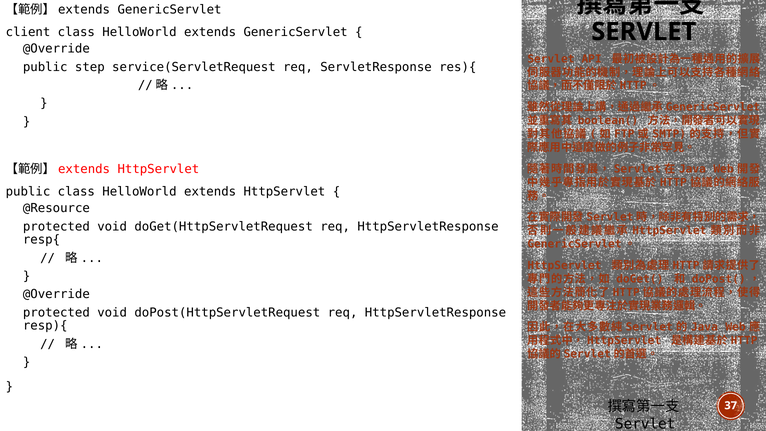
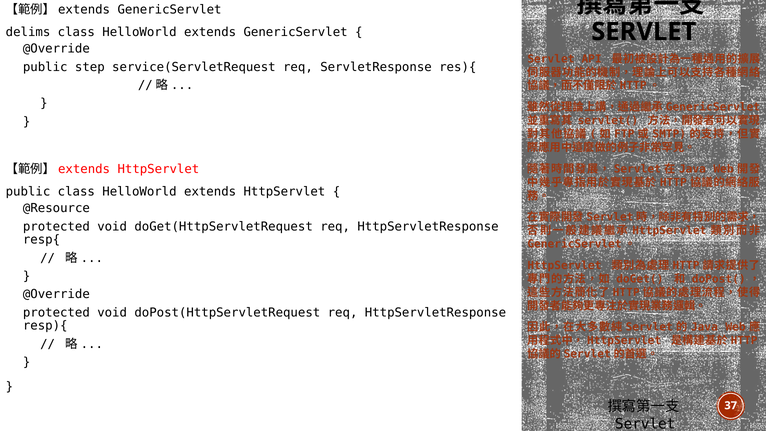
client: client -> delims (28, 32)
boolean(: boolean( -> servlet( (608, 121)
